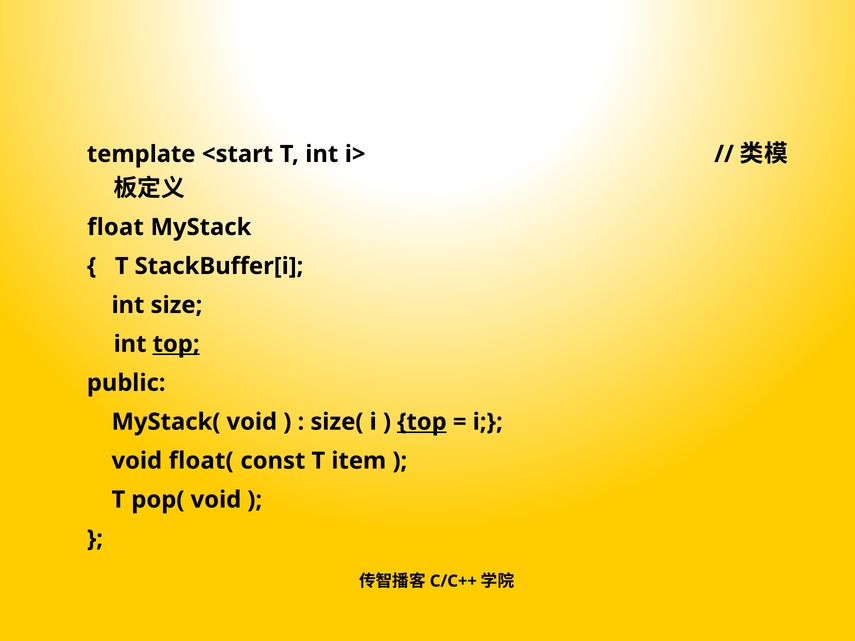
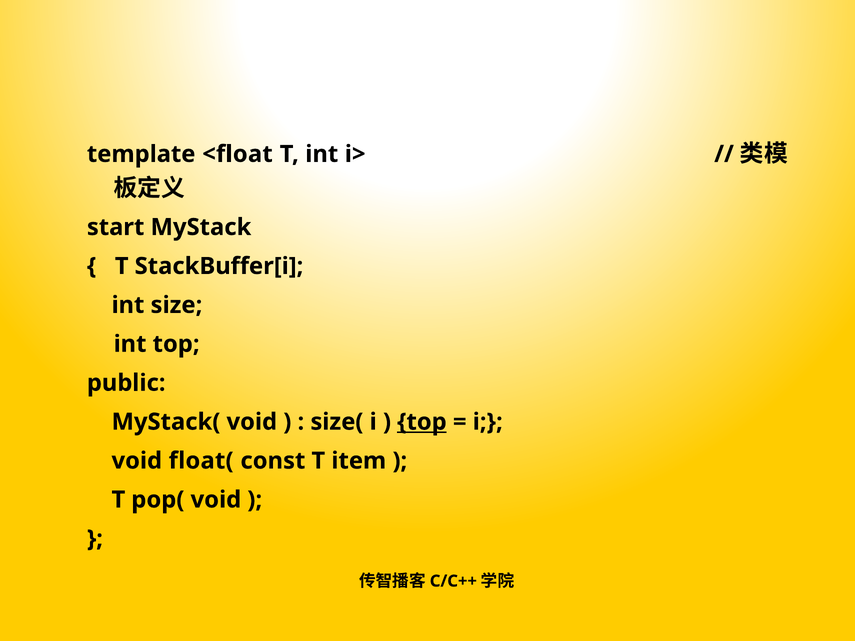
<start: <start -> <float (237, 154)
float: float -> start (116, 227)
top underline: present -> none (176, 344)
